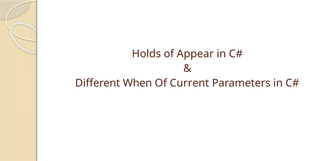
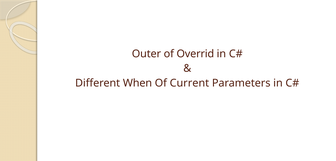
Holds: Holds -> Outer (146, 54)
Appear: Appear -> Overrid (195, 54)
